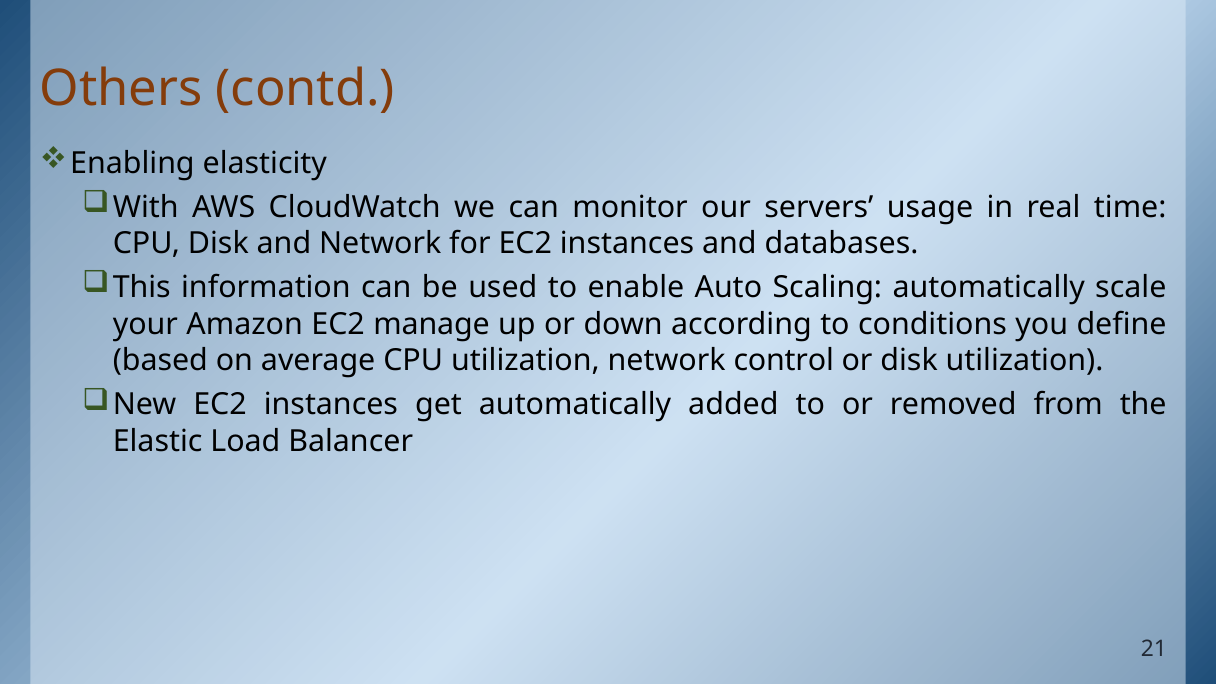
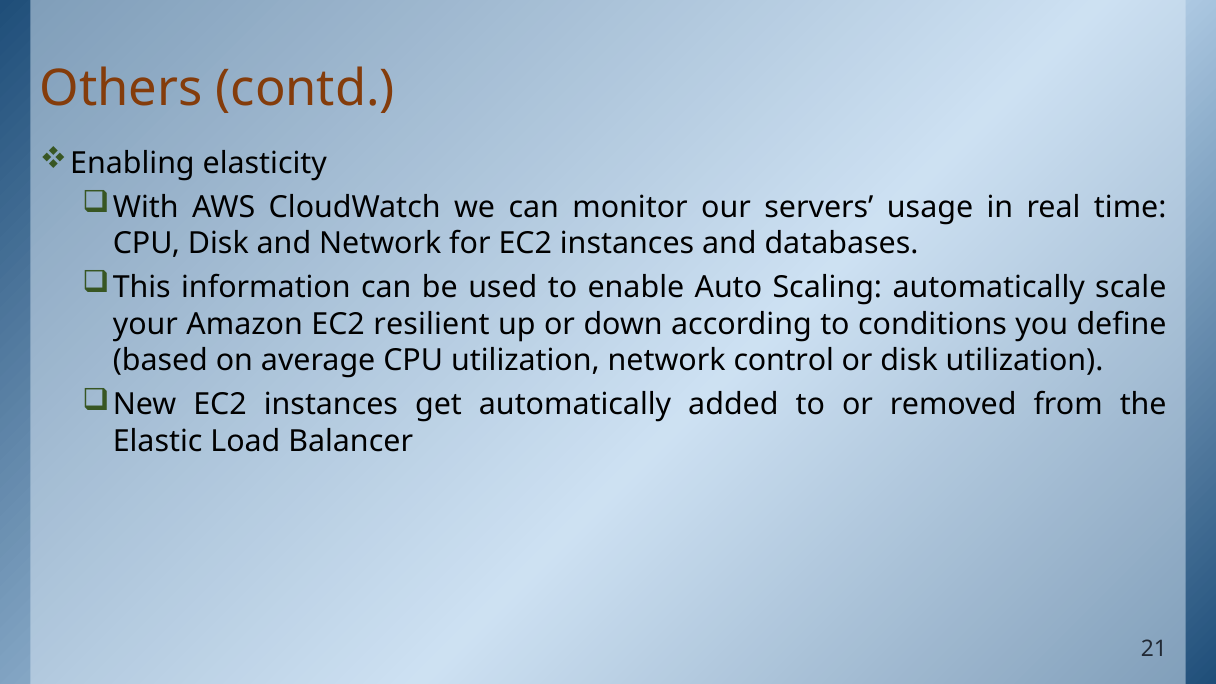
manage: manage -> resilient (431, 324)
